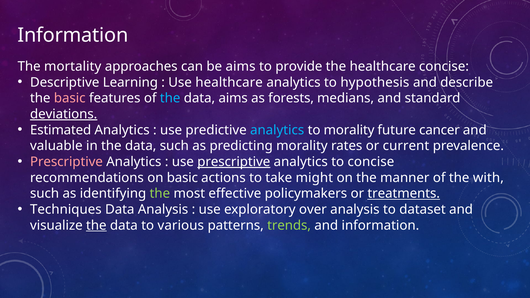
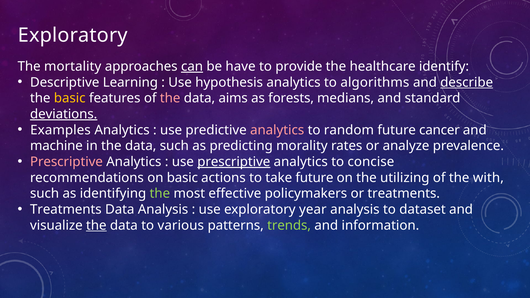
Information: Information -> Exploratory (73, 35)
can underline: none -> present (192, 66)
be aims: aims -> have (241, 66)
healthcare concise: concise -> identify (444, 66)
Use healthcare: healthcare -> hypothesis (229, 82)
hypothesis: hypothesis -> algorithms (375, 82)
describe underline: none -> present (467, 82)
basic colour: pink -> yellow (70, 98)
the colour: light blue -> pink (170, 98)
Estimated: Estimated -> Examples (60, 130)
analytics colour: light blue -> pink (277, 130)
to morality: morality -> random (349, 130)
valuable: valuable -> machine (56, 146)
current: current -> analyze (406, 146)
take might: might -> future (314, 178)
manner: manner -> utilizing (405, 178)
treatments underline: present -> none (404, 194)
Techniques: Techniques -> Treatments (66, 210)
over: over -> year (313, 210)
